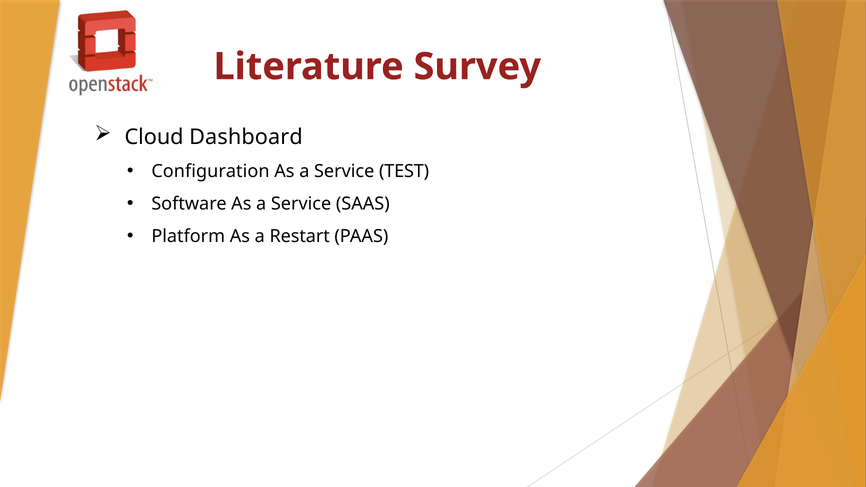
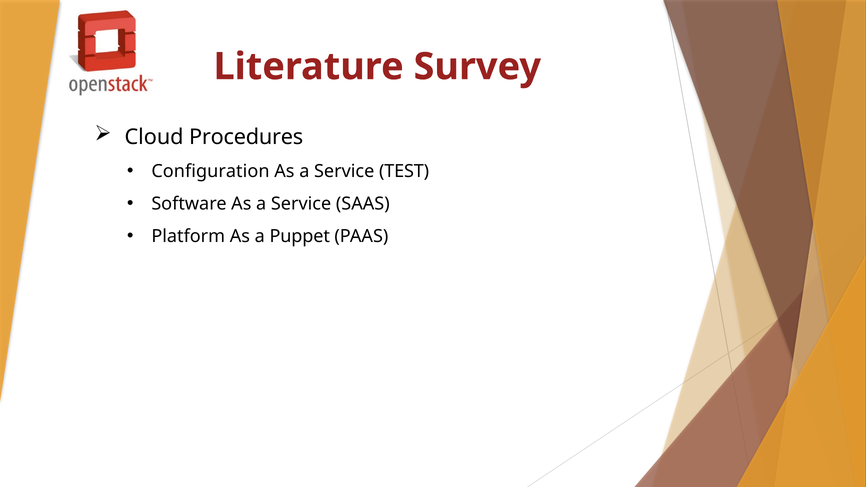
Dashboard: Dashboard -> Procedures (246, 137)
Restart: Restart -> Puppet (300, 236)
